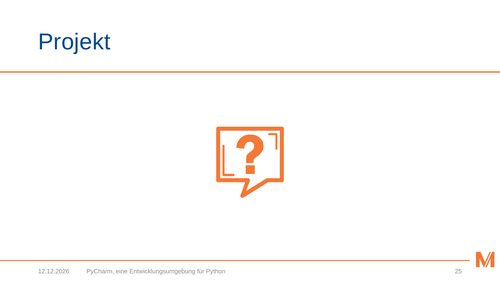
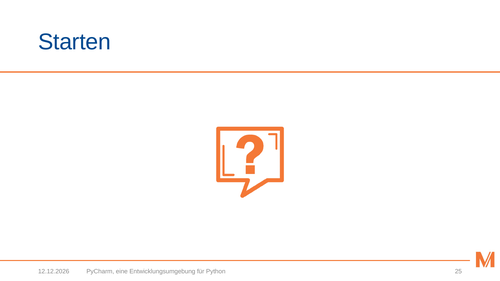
Projekt: Projekt -> Starten (74, 42)
